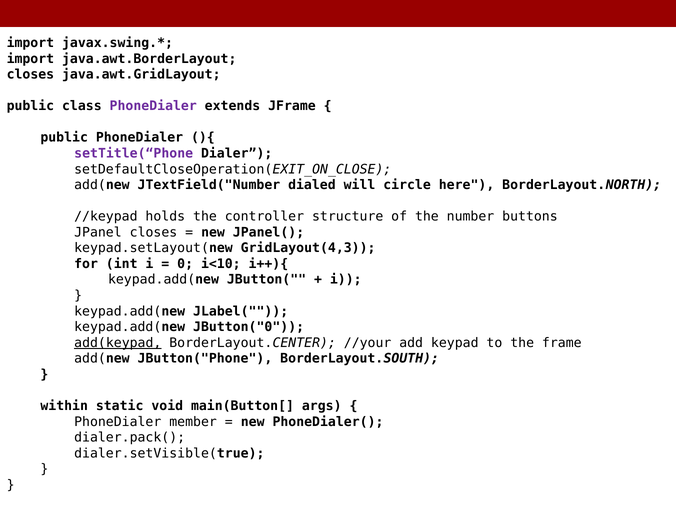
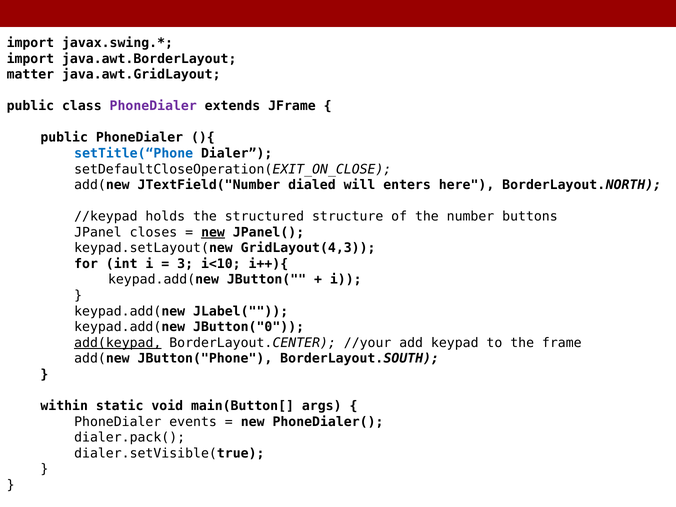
closes: closes -> matter (30, 74)
setTitle(“Phone colour: purple -> blue (134, 153)
circle: circle -> enters (407, 185)
controller: controller -> structured (264, 217)
new underline: none -> present (213, 232)
0: 0 -> 3 (185, 264)
member: member -> events (193, 422)
